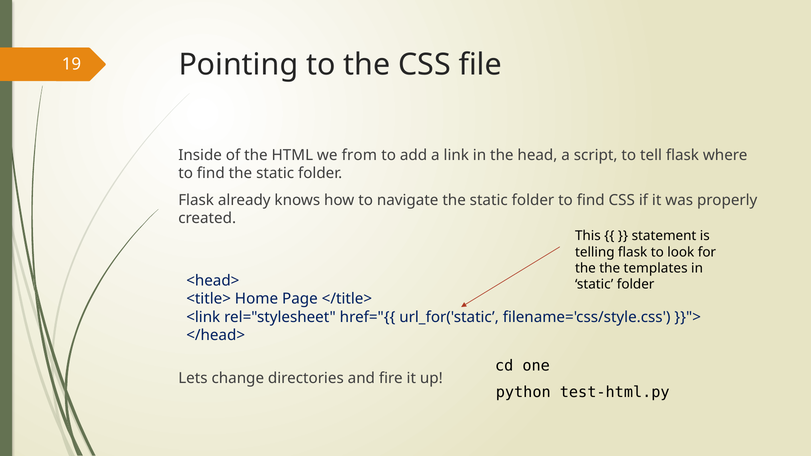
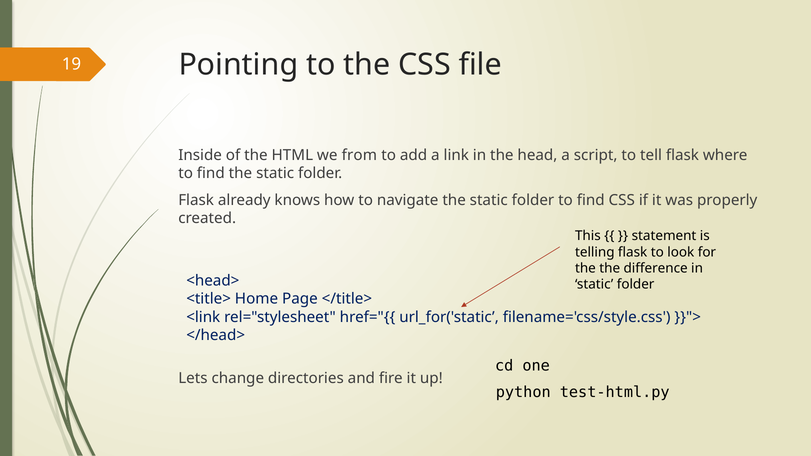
templates: templates -> difference (656, 268)
